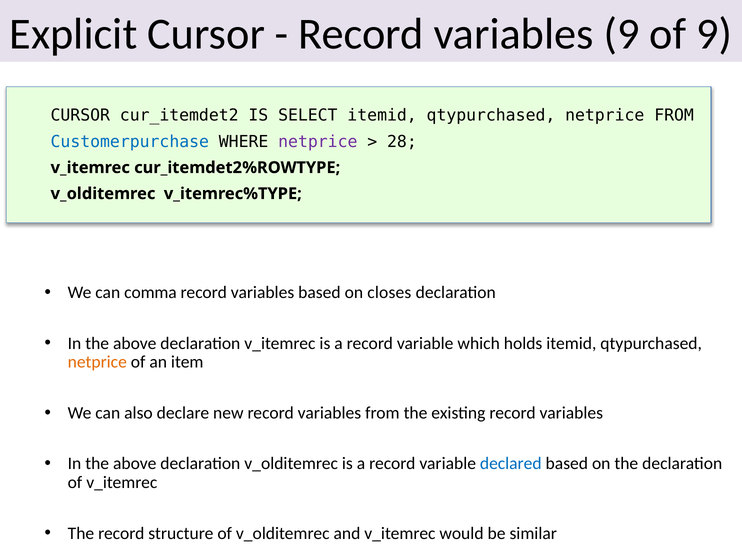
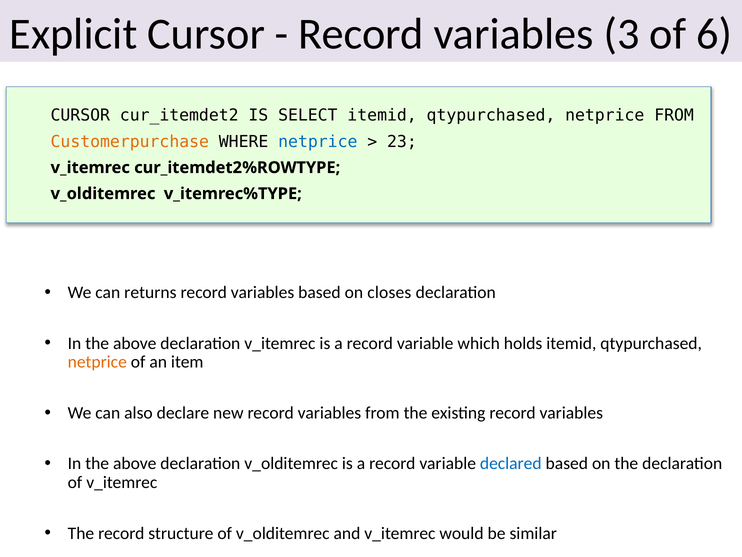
variables 9: 9 -> 3 (622, 34)
of 9: 9 -> 6 (714, 34)
Customerpurchase colour: blue -> orange (130, 141)
netprice colour: purple -> blue (318, 141)
28: 28 -> 23 (402, 141)
comma: comma -> returns (150, 292)
